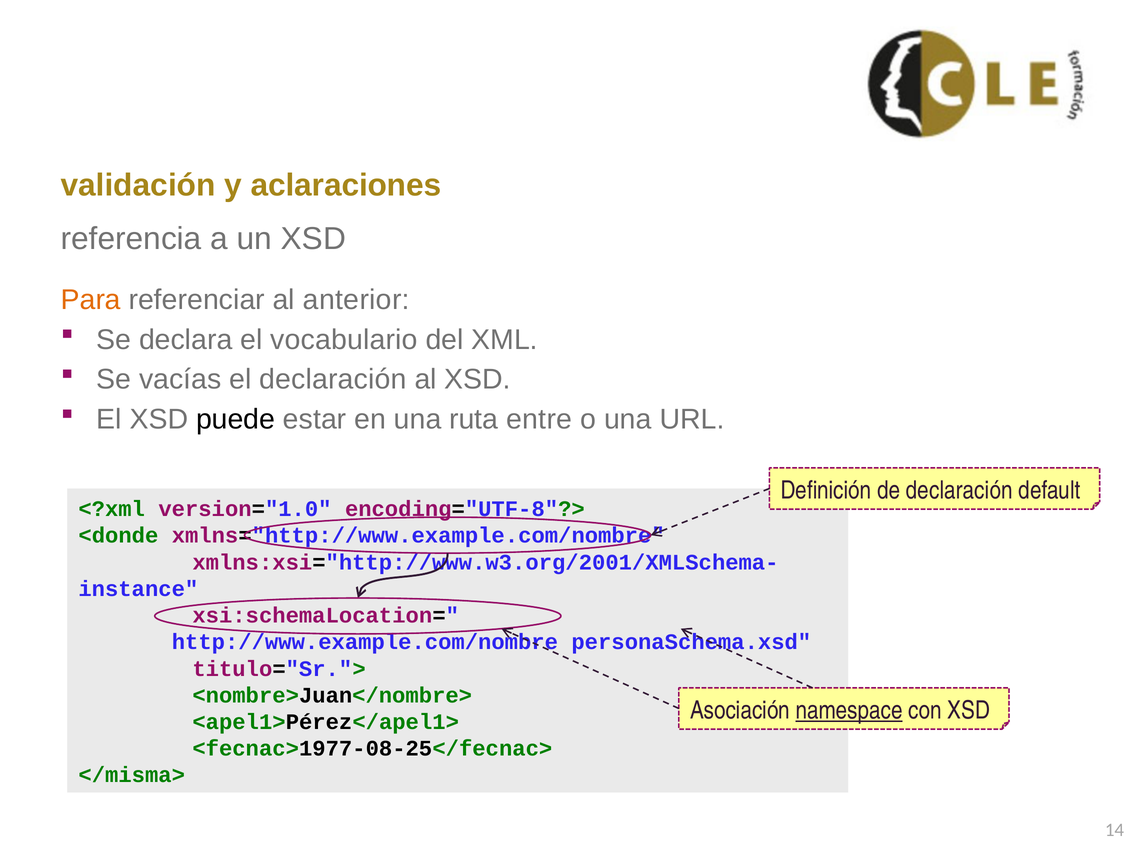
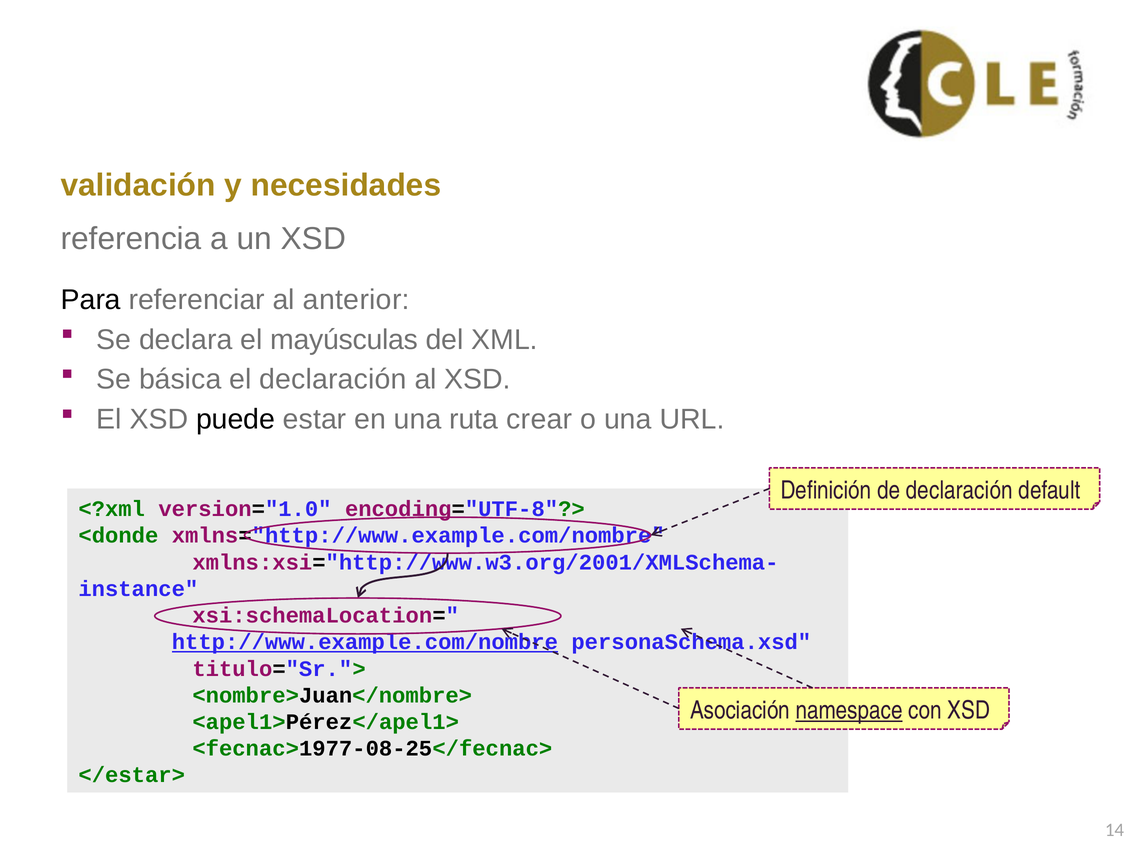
aclaraciones: aclaraciones -> necesidades (346, 185)
Para colour: orange -> black (91, 300)
vocabulario: vocabulario -> mayúsculas (344, 340)
vacías: vacías -> básica (180, 379)
entre: entre -> crear (539, 419)
http://www.example.com/nombre underline: none -> present (365, 642)
</misma>: </misma> -> </estar> (132, 775)
